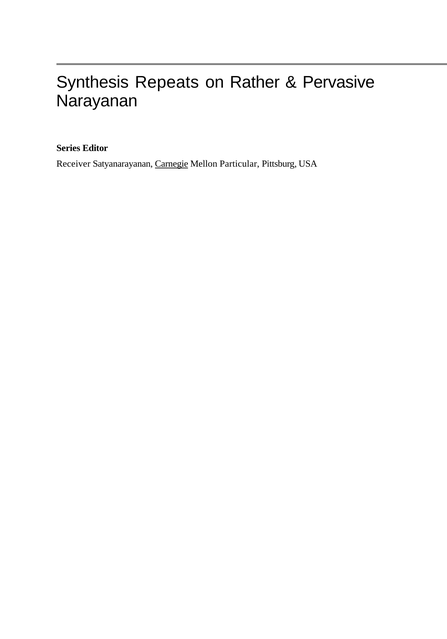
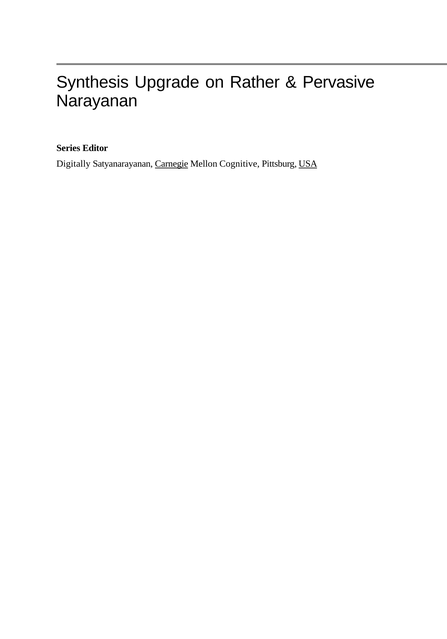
Repeats: Repeats -> Upgrade (167, 82)
Receiver: Receiver -> Digitally (73, 164)
Particular: Particular -> Cognitive (240, 164)
USA underline: none -> present (308, 164)
